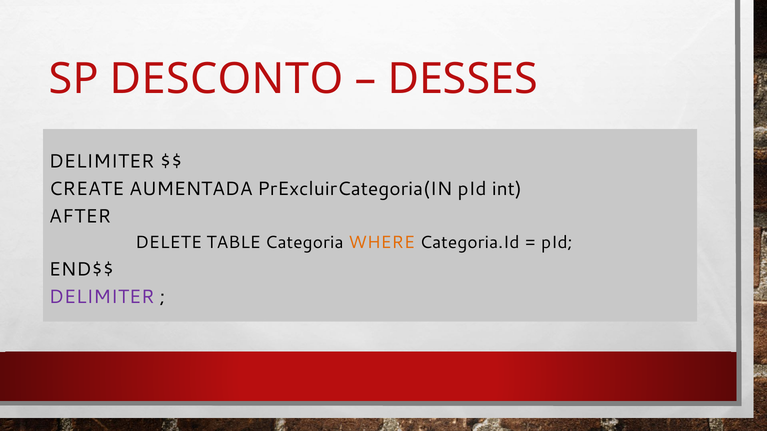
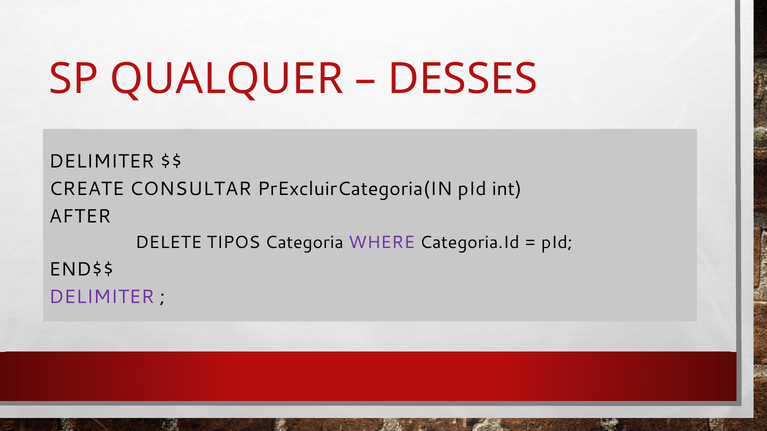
DESCONTO: DESCONTO -> QUALQUER (227, 79)
AUMENTADA: AUMENTADA -> CONSULTAR (191, 189)
TABLE: TABLE -> TIPOS (233, 243)
WHERE colour: orange -> purple (382, 243)
